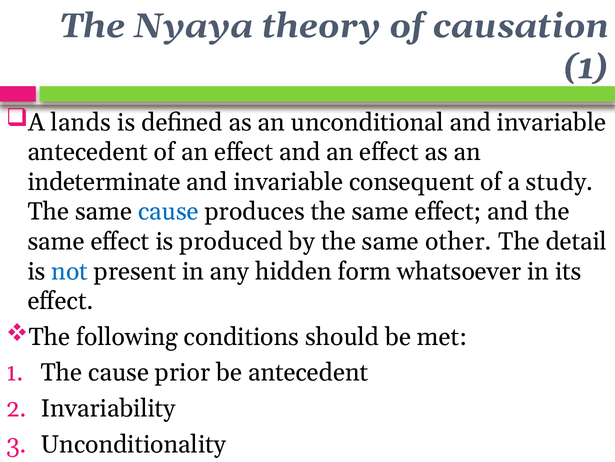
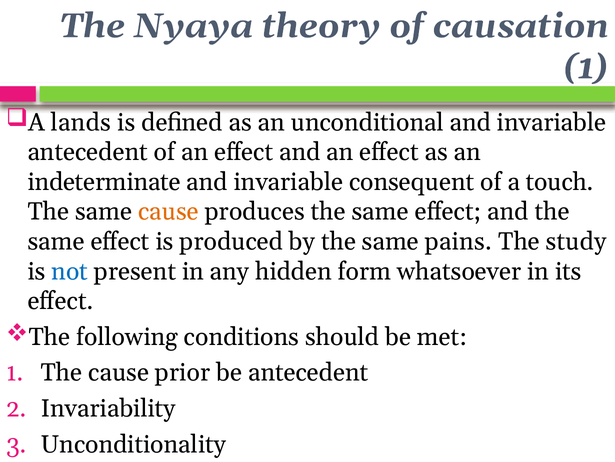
study: study -> touch (560, 182)
cause colour: blue -> orange (168, 211)
other: other -> pains (458, 241)
detail: detail -> study (576, 241)
